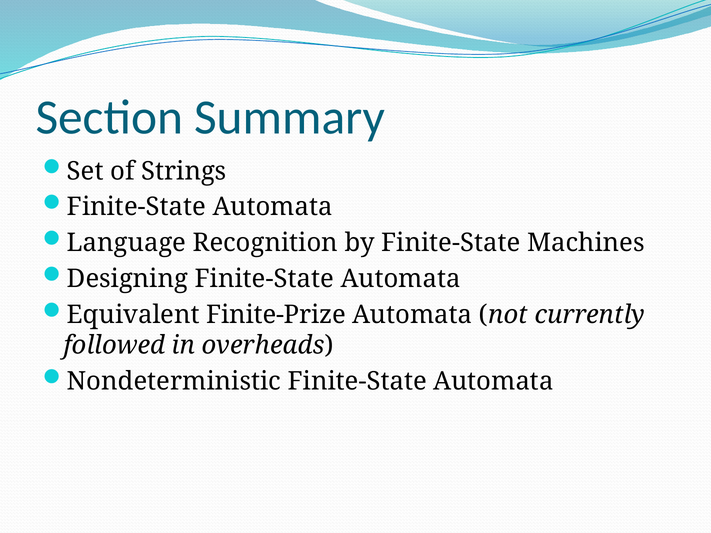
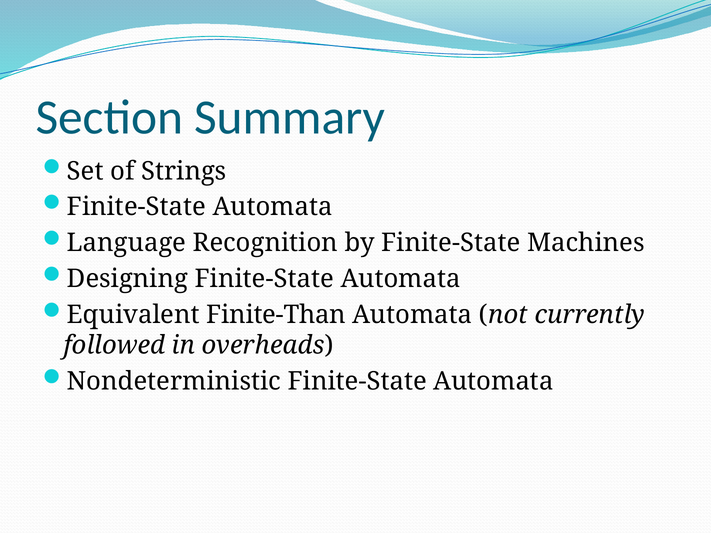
Finite-Prize: Finite-Prize -> Finite-Than (276, 315)
